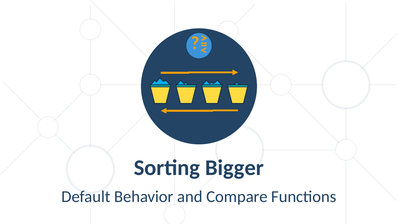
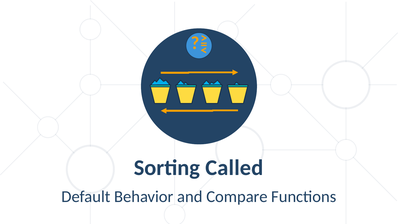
Bigger: Bigger -> Called (234, 168)
